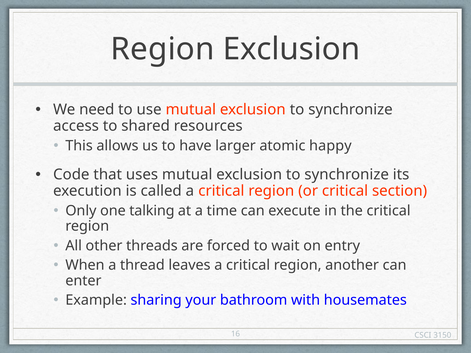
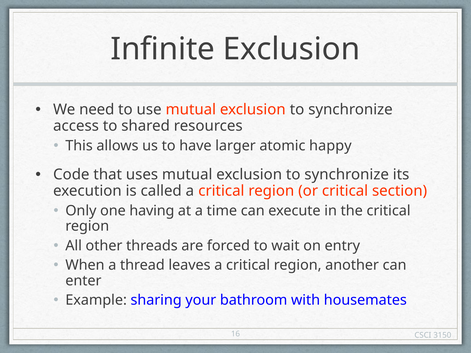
Region: Region -> Infinite (163, 49)
talking: talking -> having (152, 211)
